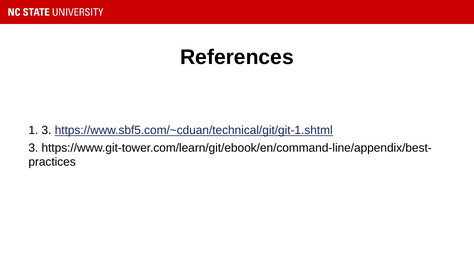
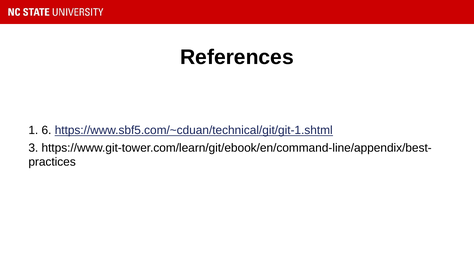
1 3: 3 -> 6 (46, 130)
